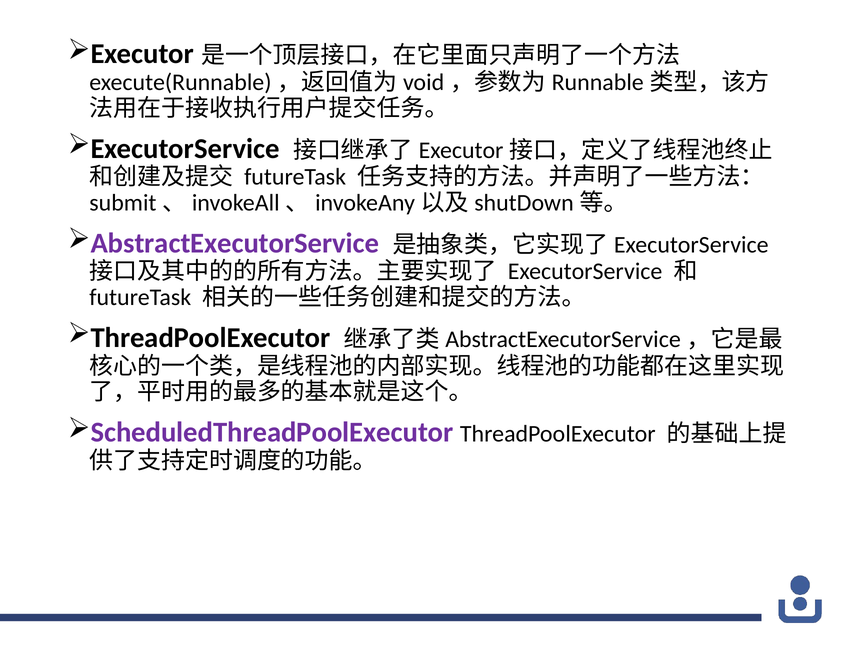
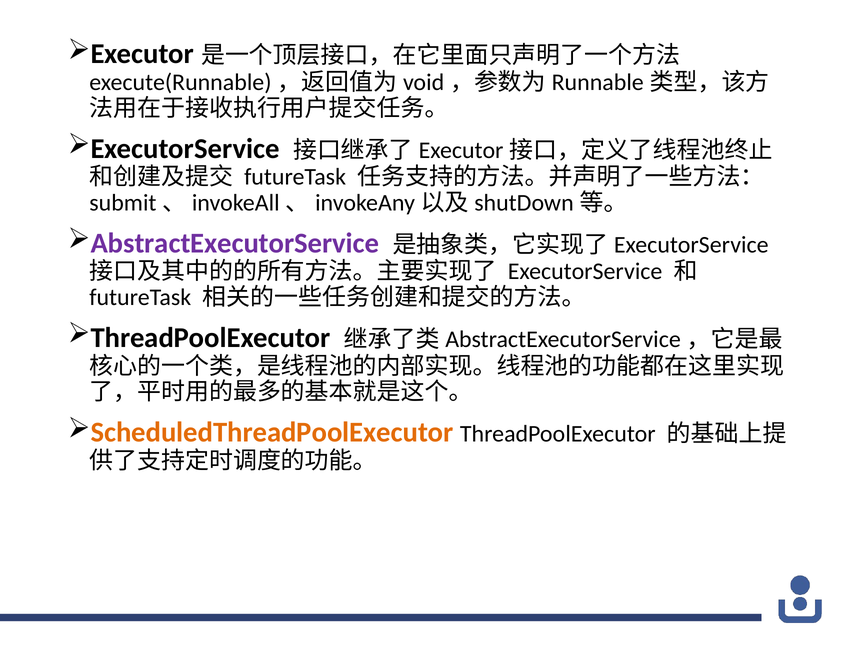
ScheduledThreadPoolExecutor colour: purple -> orange (272, 433)
